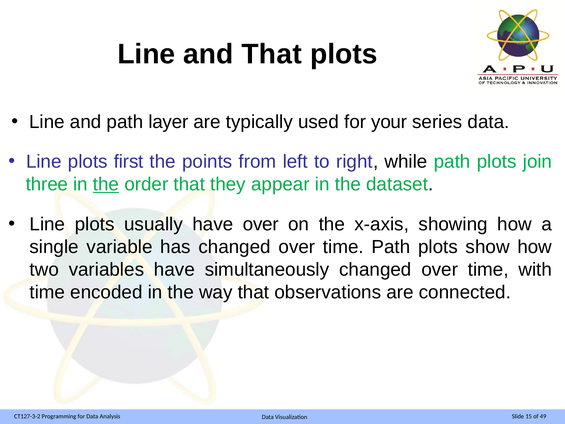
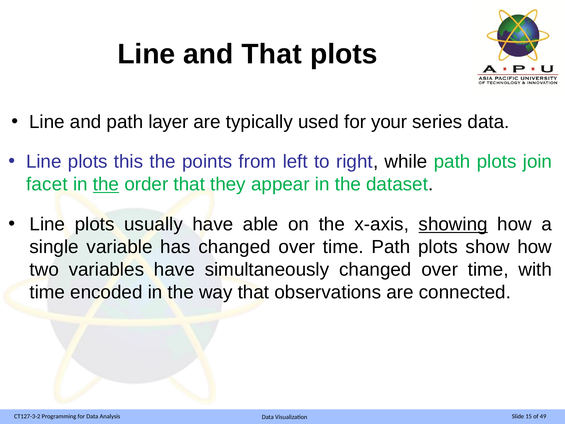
first: first -> this (129, 162)
three: three -> facet (47, 184)
have over: over -> able (261, 224)
showing underline: none -> present (453, 224)
